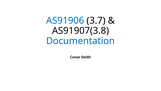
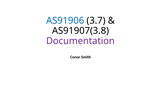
Documentation colour: blue -> purple (80, 41)
